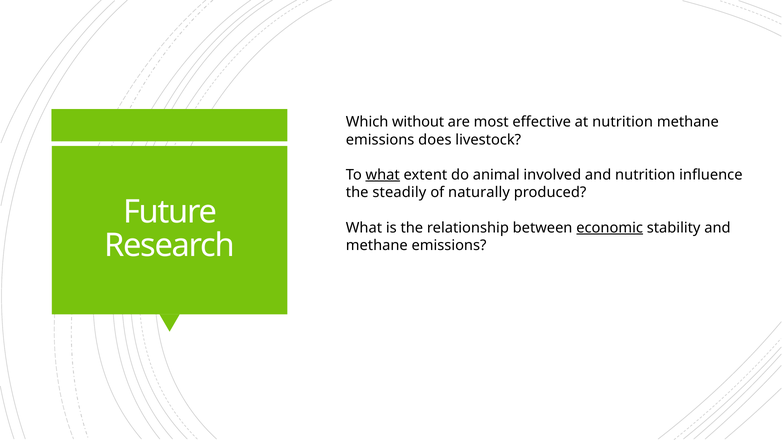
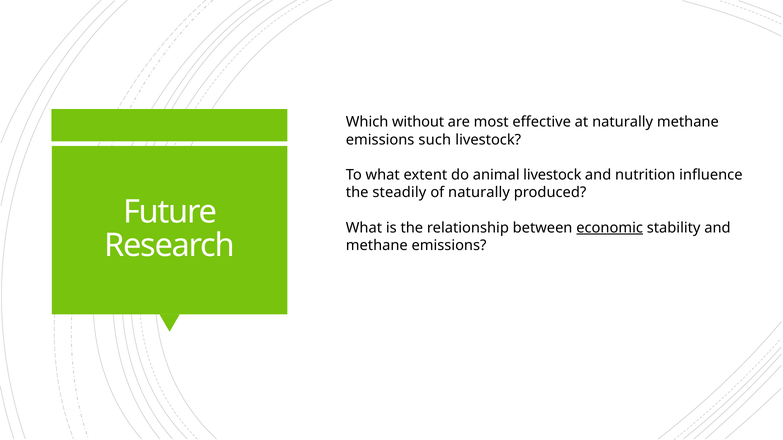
at nutrition: nutrition -> naturally (623, 122)
does: does -> such (435, 140)
what underline: present -> none (383, 175)
animal involved: involved -> livestock (552, 175)
